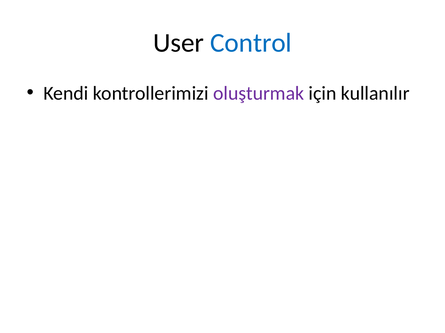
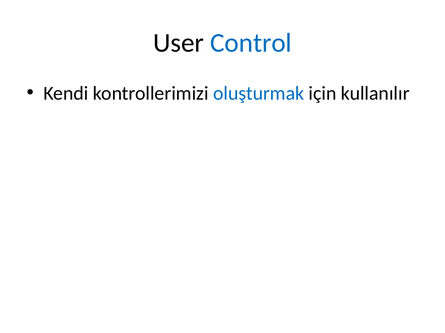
oluşturmak colour: purple -> blue (259, 93)
